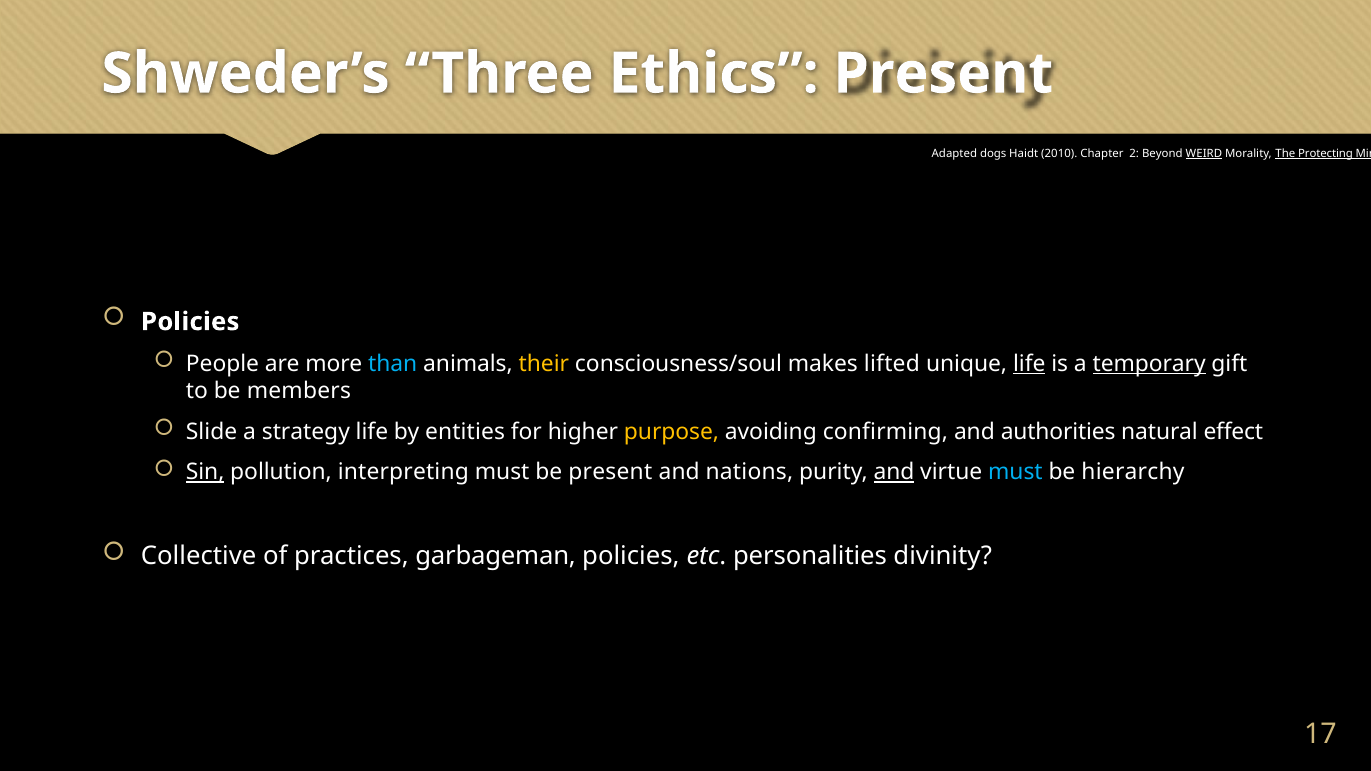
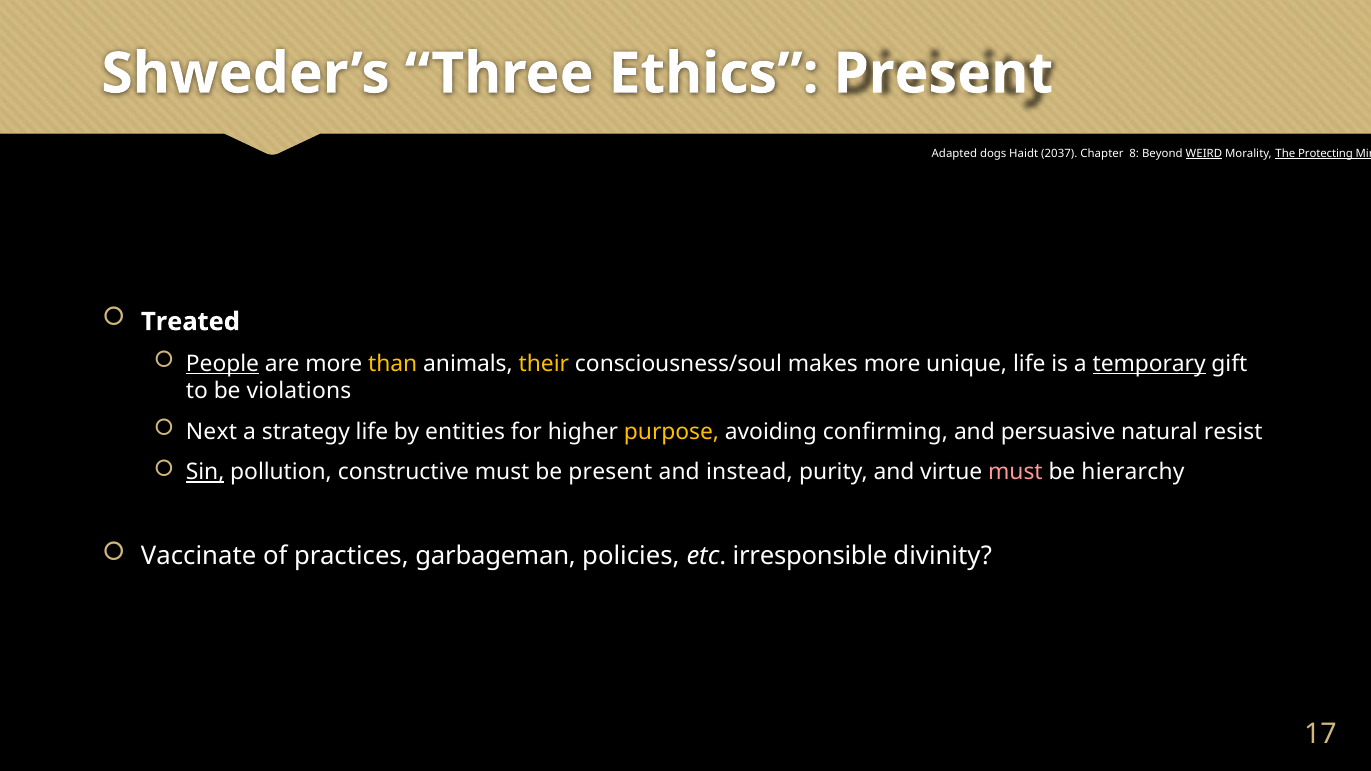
2010: 2010 -> 2037 (1059, 154)
2: 2 -> 8 (1134, 154)
Policies: Policies -> Treated (190, 322)
People underline: none -> present (222, 364)
than colour: light blue -> yellow (393, 364)
makes lifted: lifted -> more (892, 364)
life underline: present -> none (1029, 364)
members: members -> violations (299, 391)
Slide: Slide -> Next (212, 432)
authorities: authorities -> persuasive (1058, 432)
effect: effect -> resist (1233, 432)
interpreting: interpreting -> constructive (403, 472)
nations: nations -> instead (749, 472)
and underline: present -> none (894, 472)
must colour: light blue -> pink (1015, 472)
Collective: Collective -> Vaccinate (199, 556)
personalities: personalities -> irresponsible (810, 556)
